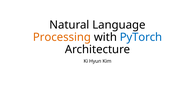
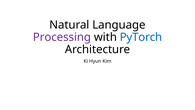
Processing colour: orange -> purple (62, 37)
